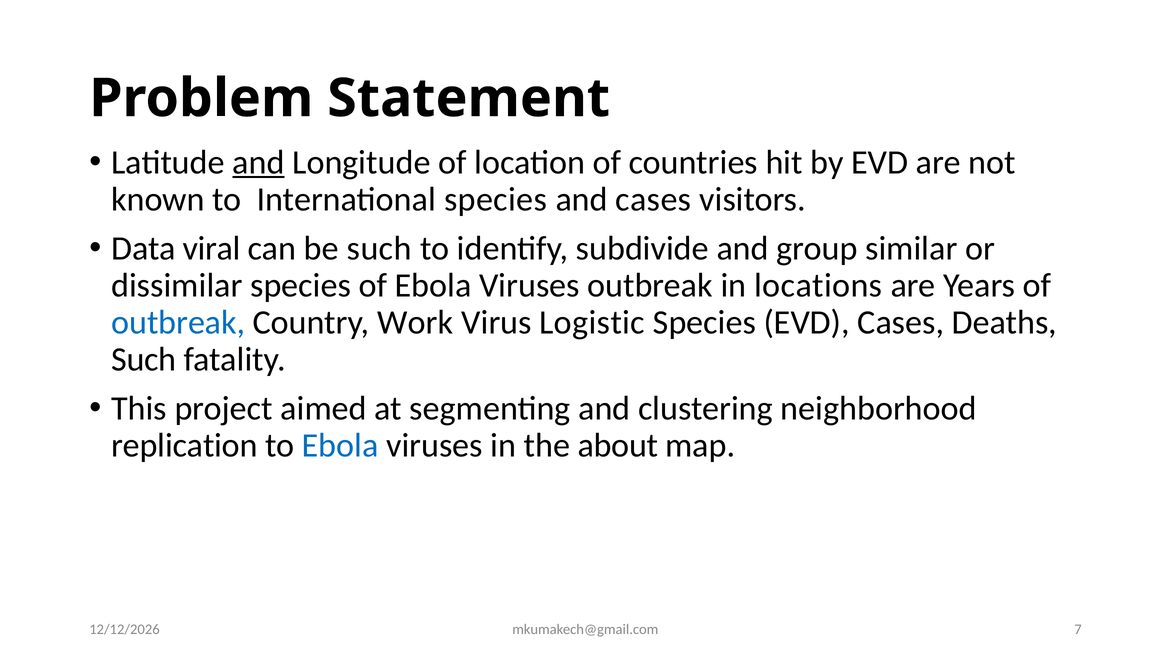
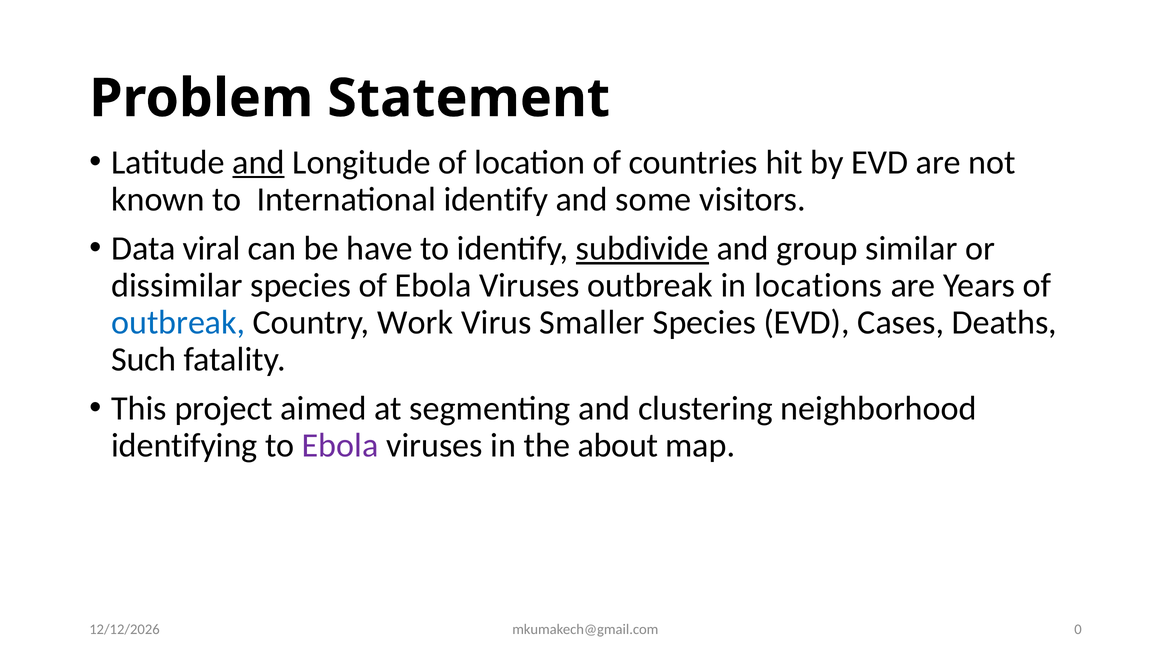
International species: species -> identify (496, 199)
and cases: cases -> some (653, 199)
be such: such -> have (379, 248)
subdivide underline: none -> present (642, 248)
Logistic: Logistic -> Smaller (592, 322)
replication: replication -> identifying (184, 445)
Ebola colour: blue -> purple (340, 445)
7: 7 -> 0 (1078, 629)
